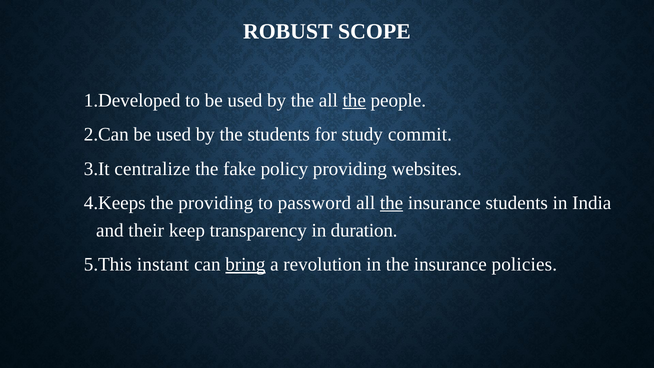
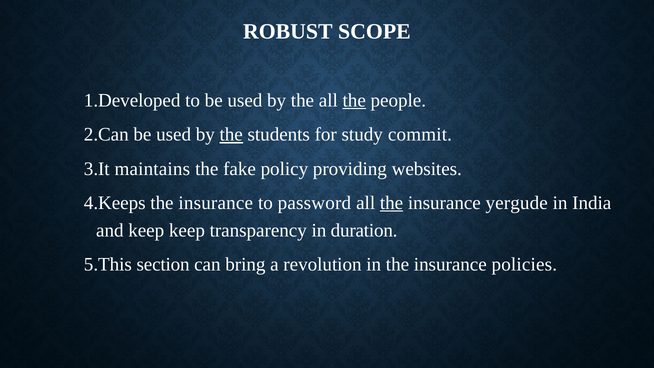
the underline: none -> present (231, 134)
centralize: centralize -> maintains (152, 169)
providing: providing -> insurance (216, 203)
insurance students: students -> yergude (517, 203)
and their: their -> keep (146, 230)
instant: instant -> section (163, 264)
bring underline: present -> none (245, 264)
